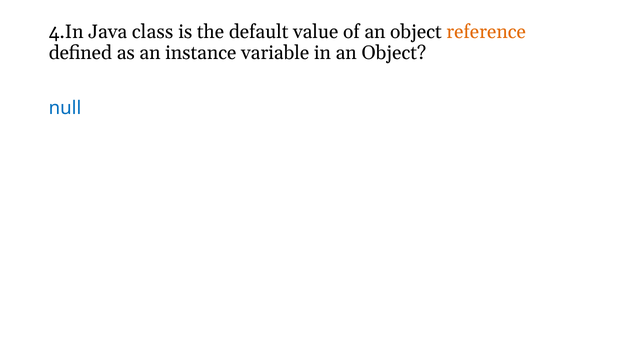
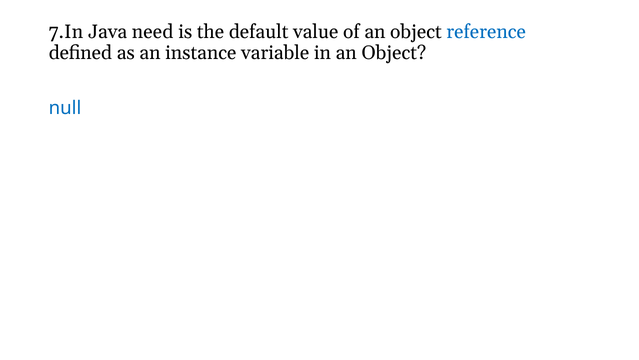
4.In: 4.In -> 7.In (66, 32)
class: class -> need (153, 32)
reference colour: orange -> blue (486, 32)
